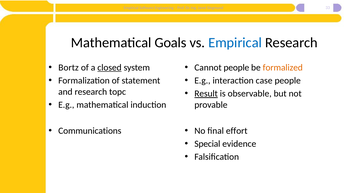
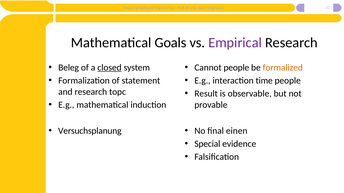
Empirical colour: blue -> purple (235, 43)
Bortz: Bortz -> Beleg (69, 68)
case: case -> time (264, 81)
Result underline: present -> none (206, 94)
Communications: Communications -> Versuchsplanung (90, 131)
effort: effort -> einen (237, 131)
